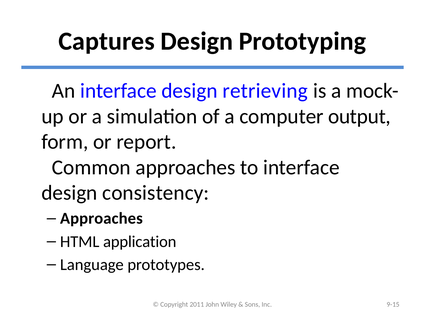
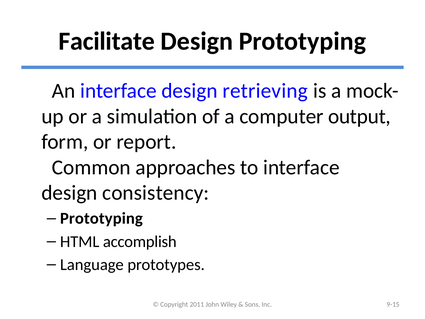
Captures: Captures -> Facilitate (107, 41)
Approaches: Approaches -> Prototyping (101, 218)
application: application -> accomplish (140, 241)
